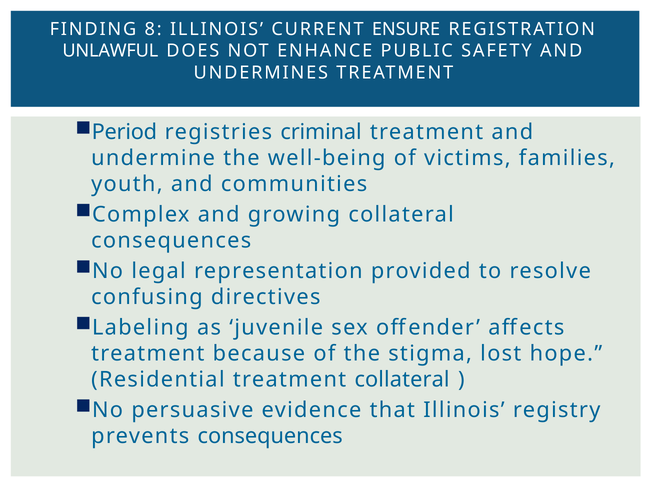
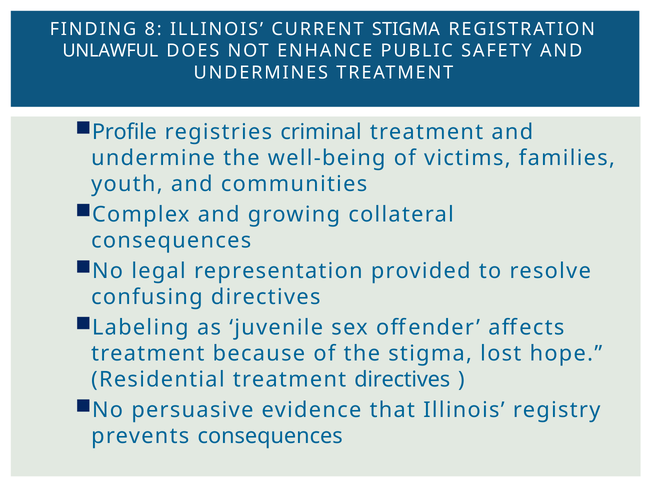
CURRENT ENSURE: ENSURE -> STIGMA (406, 29)
Period: Period -> Profile (124, 132)
treatment collateral: collateral -> directives (402, 380)
